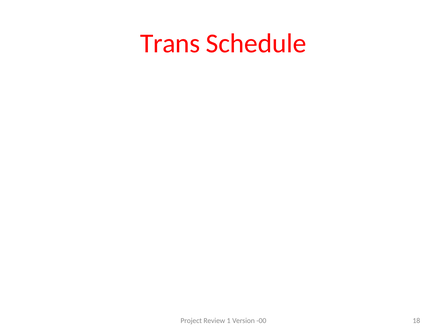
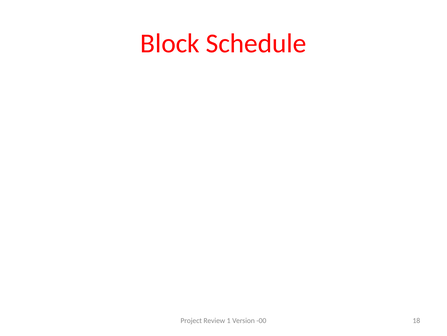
Trans: Trans -> Block (170, 43)
